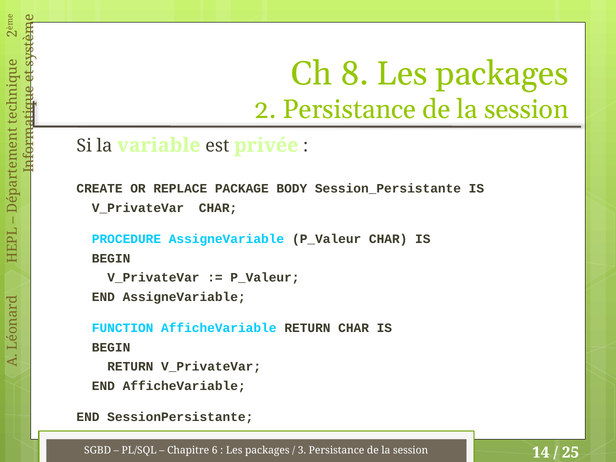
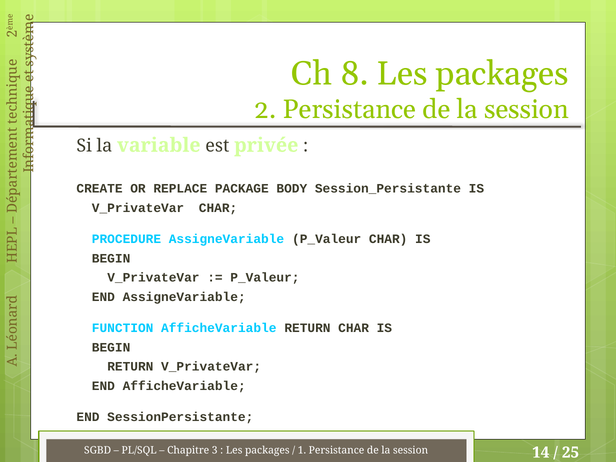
6: 6 -> 3 (215, 450)
3: 3 -> 1 (302, 450)
